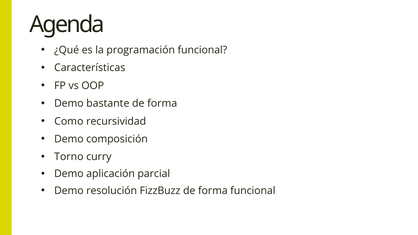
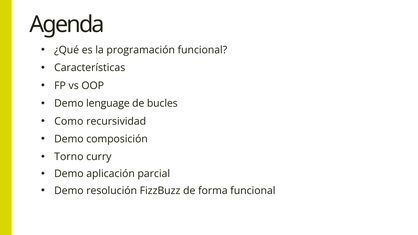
bastante: bastante -> lenguage (108, 104)
forma: forma -> bucles (162, 104)
